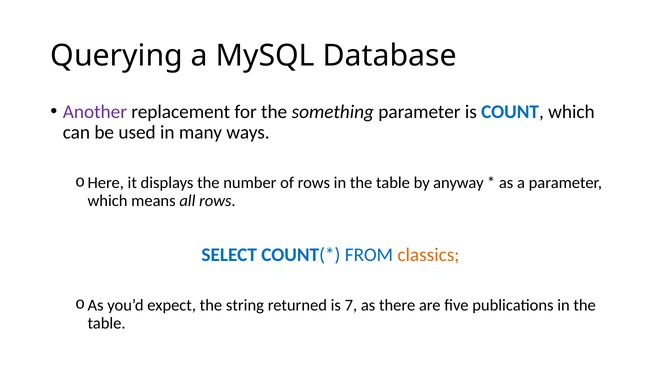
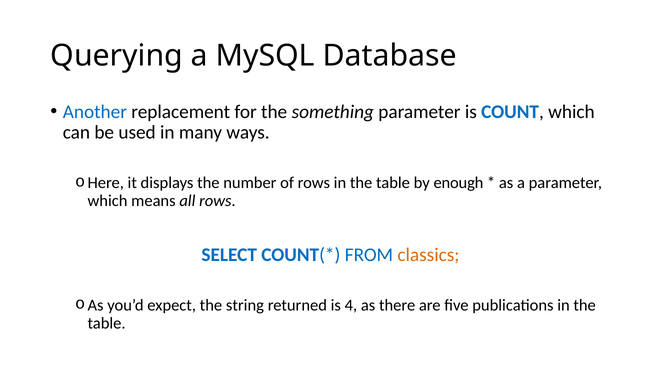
Another colour: purple -> blue (95, 112)
anyway: anyway -> enough (458, 183)
7: 7 -> 4 (351, 305)
